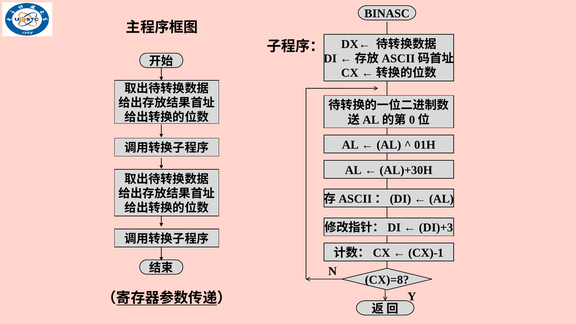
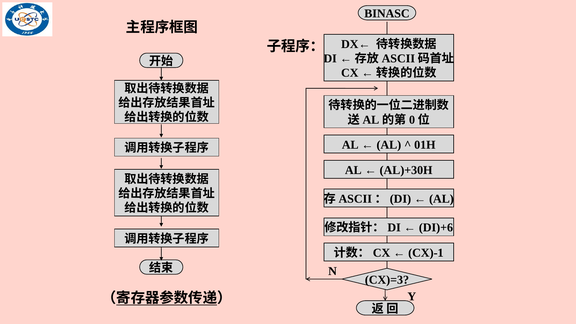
DI)+3: DI)+3 -> DI)+6 (436, 228)
CX)=8: CX)=8 -> CX)=3 (387, 280)
